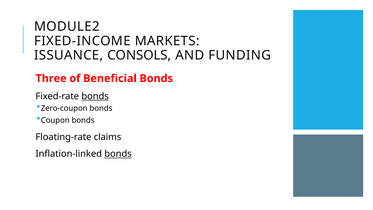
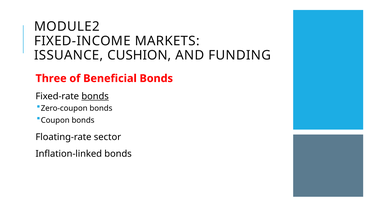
CONSOLS: CONSOLS -> CUSHION (139, 55)
claims: claims -> sector (107, 137)
bonds underline: present -> none (118, 154)
